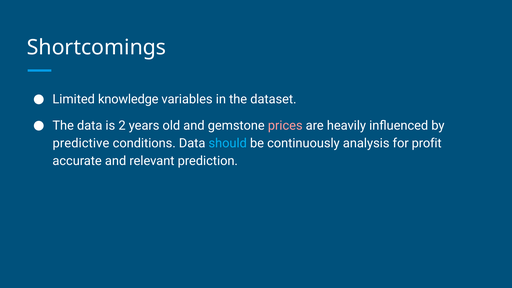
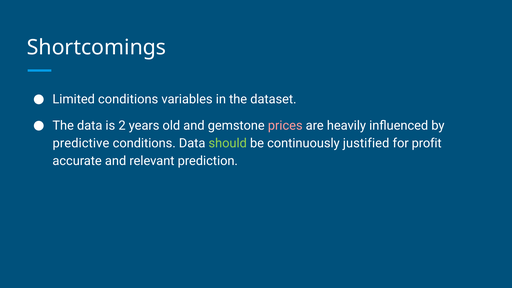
Limited knowledge: knowledge -> conditions (128, 99)
should colour: light blue -> light green (228, 143)
analysis: analysis -> justified (366, 143)
